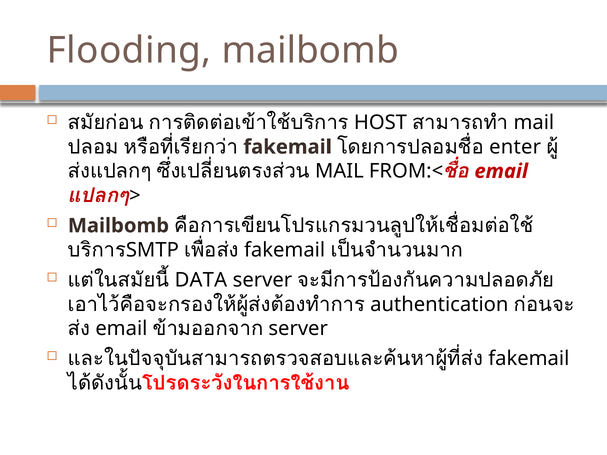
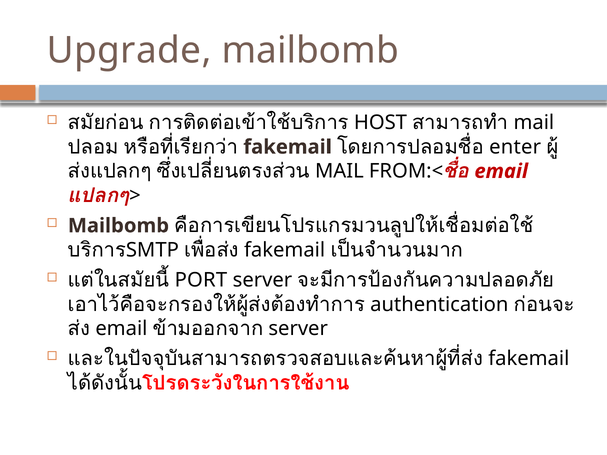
Flooding: Flooding -> Upgrade (129, 51)
DATA: DATA -> PORT (201, 280)
